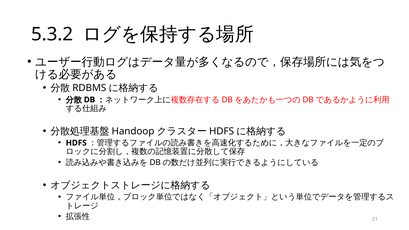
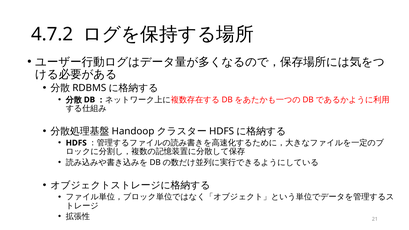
5.3.2: 5.3.2 -> 4.7.2 (52, 34)
